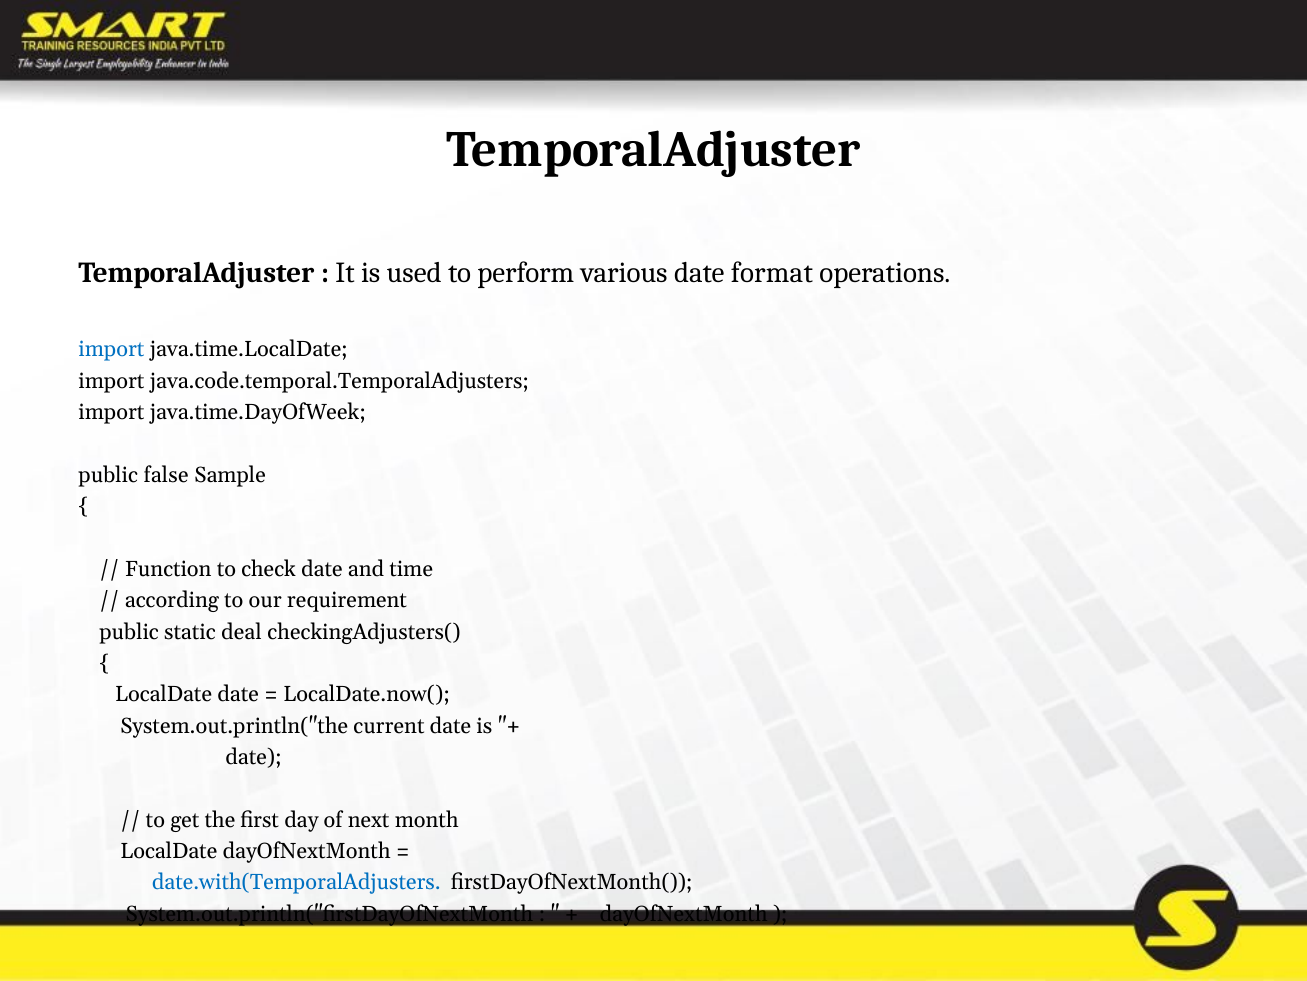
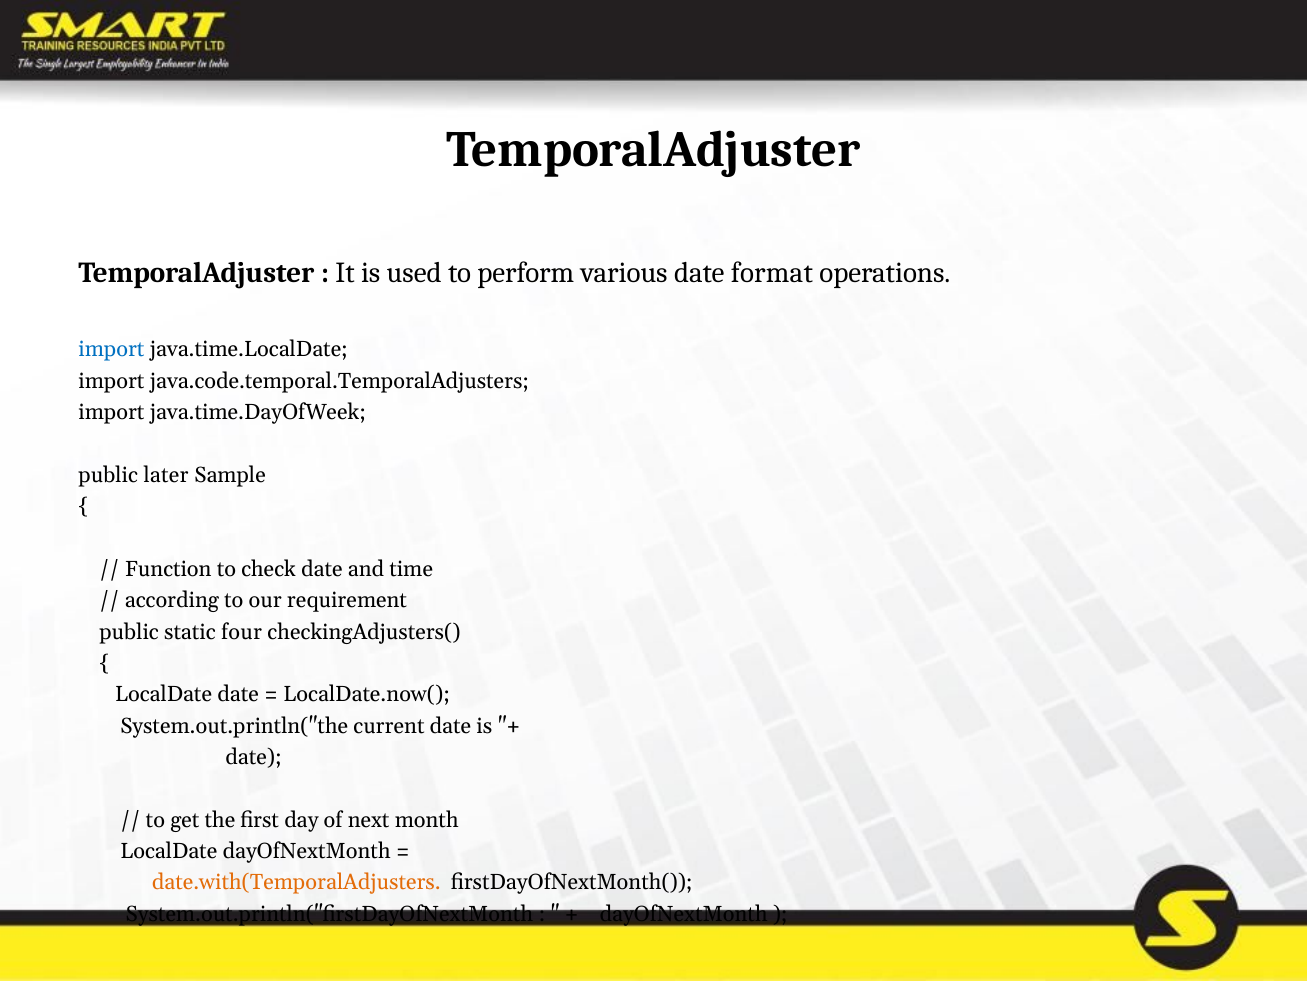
false: false -> later (166, 475)
deal: deal -> four (241, 631)
date.with(TemporalAdjusters colour: blue -> orange (296, 882)
